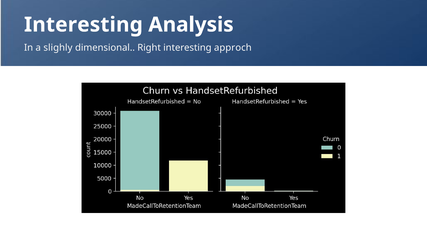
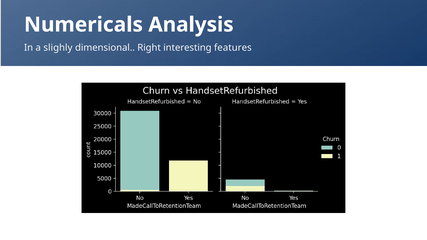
Interesting: Interesting -> Numericals (83, 25)
approch: approch -> features (233, 48)
